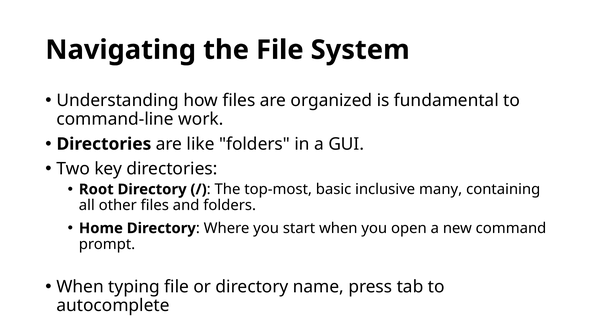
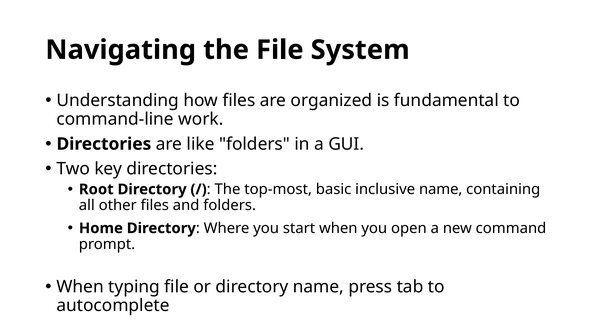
inclusive many: many -> name (441, 190)
